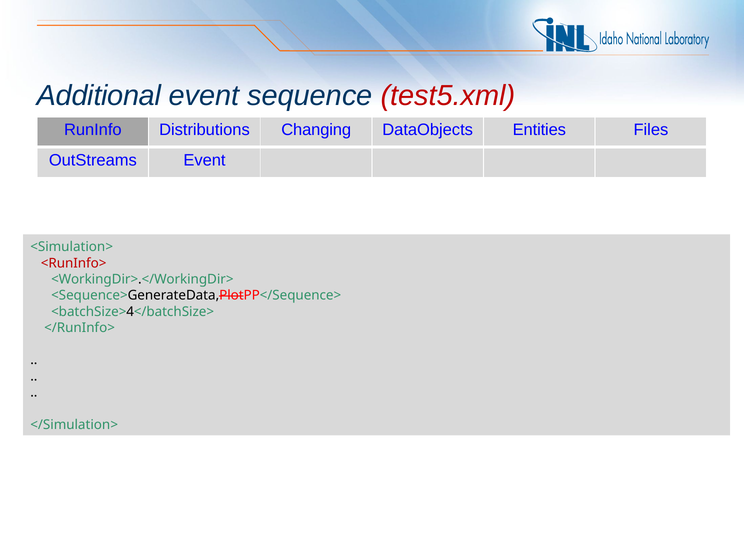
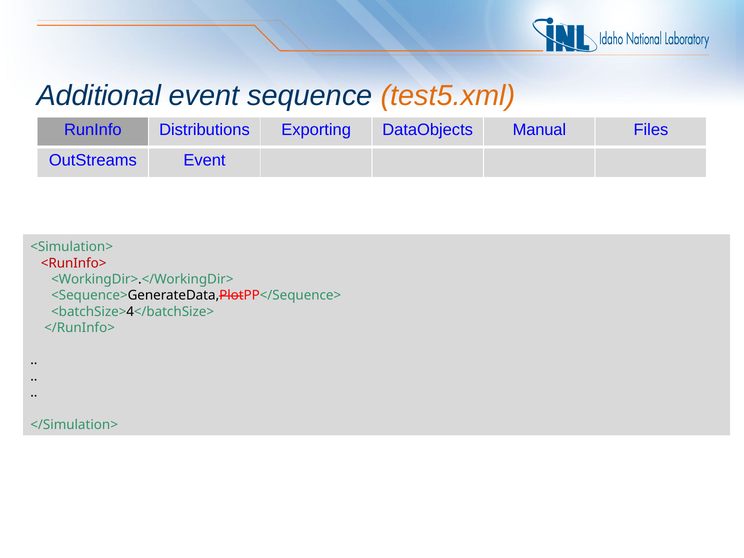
test5.xml colour: red -> orange (448, 96)
Changing: Changing -> Exporting (316, 130)
Entities: Entities -> Manual (539, 130)
